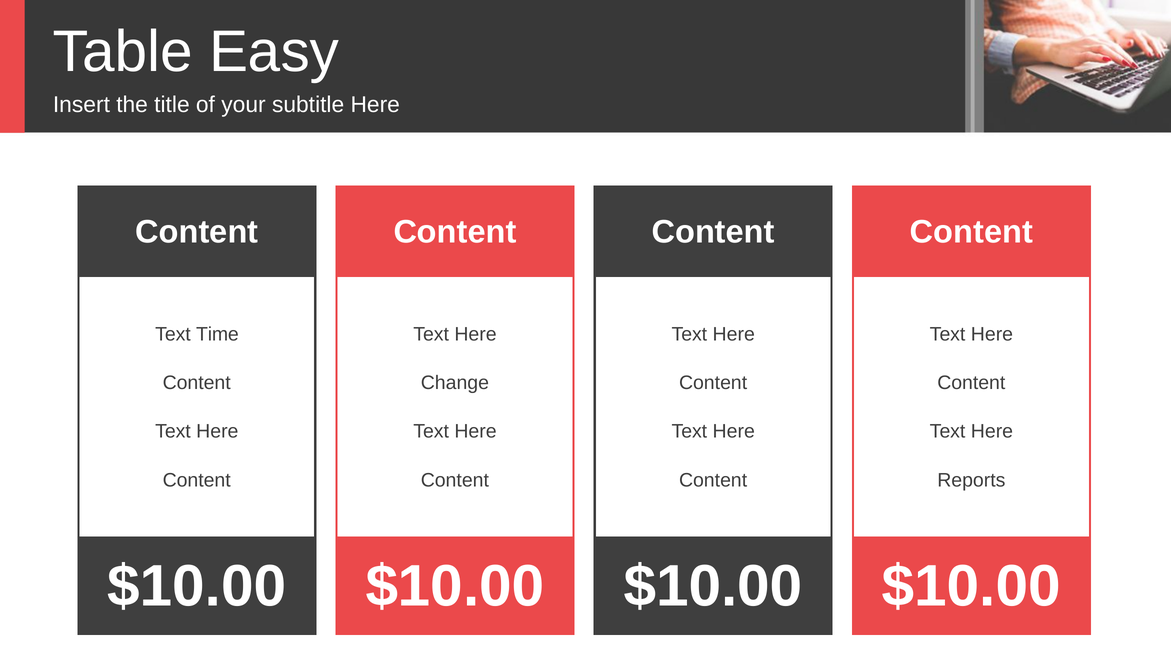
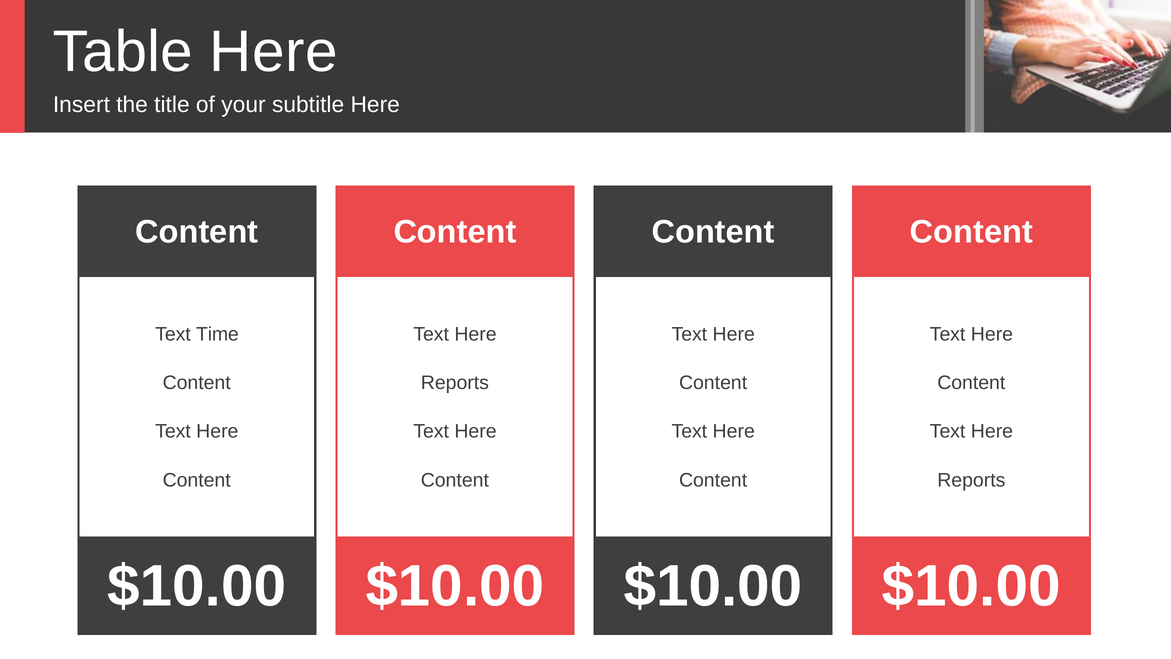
Table Easy: Easy -> Here (274, 52)
Change: Change -> Reports (455, 383)
